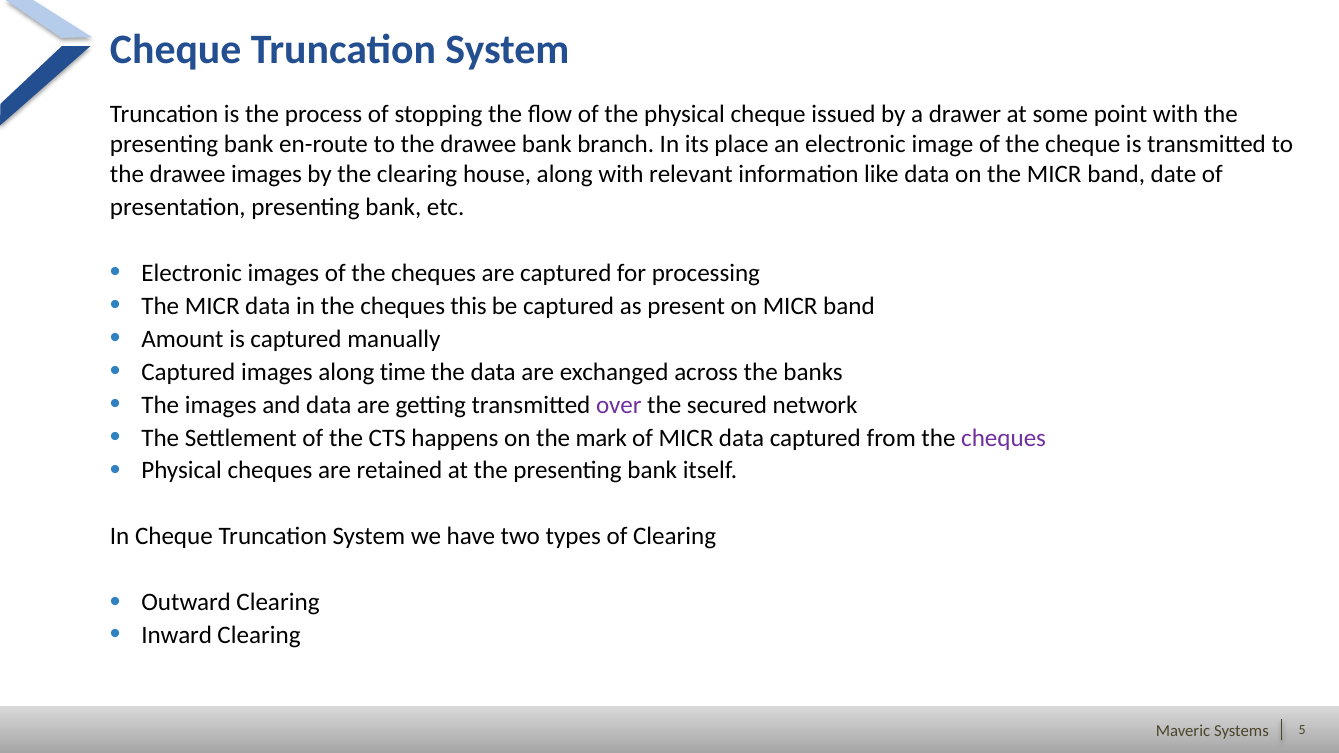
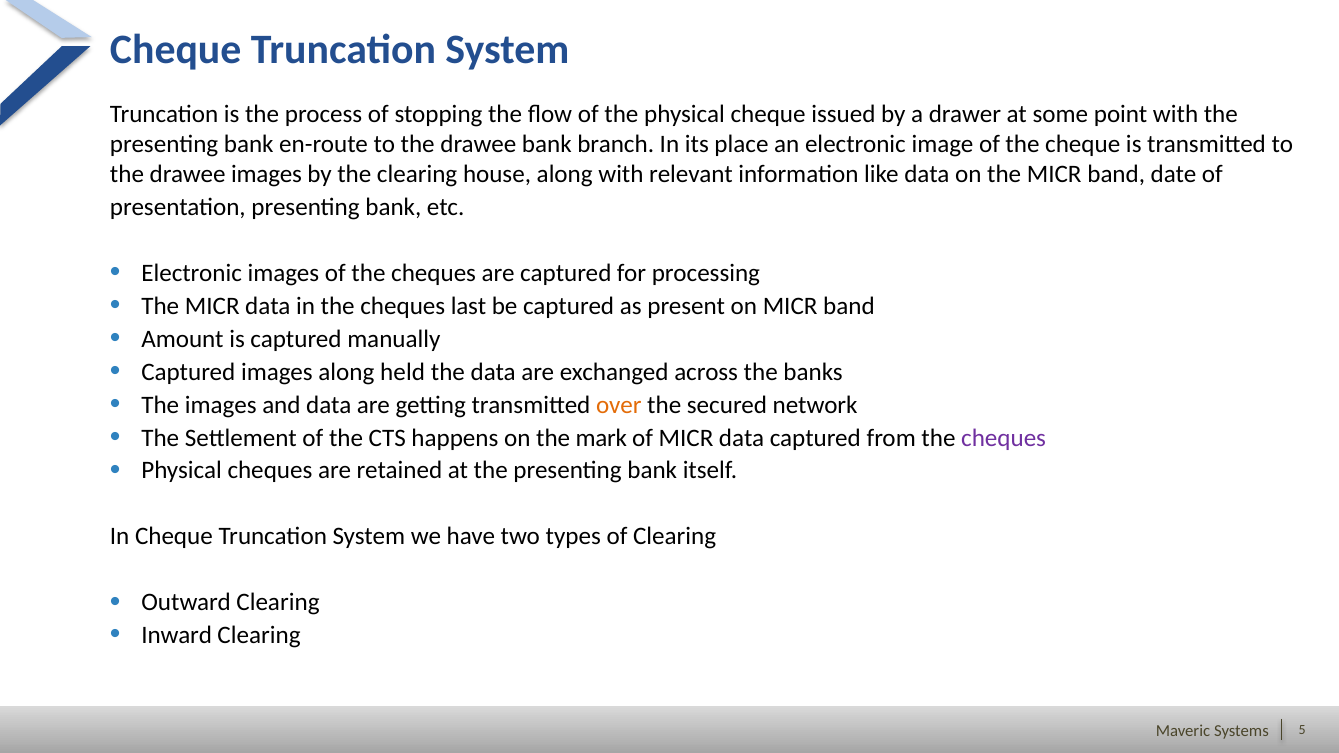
this: this -> last (469, 306)
time: time -> held (403, 372)
over colour: purple -> orange (619, 405)
